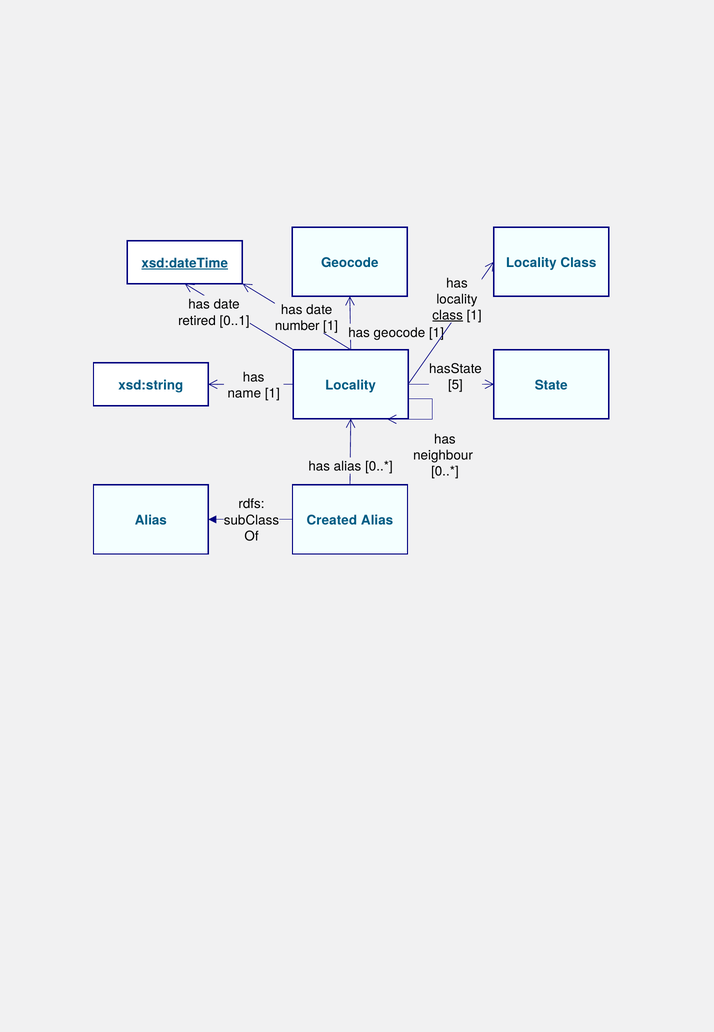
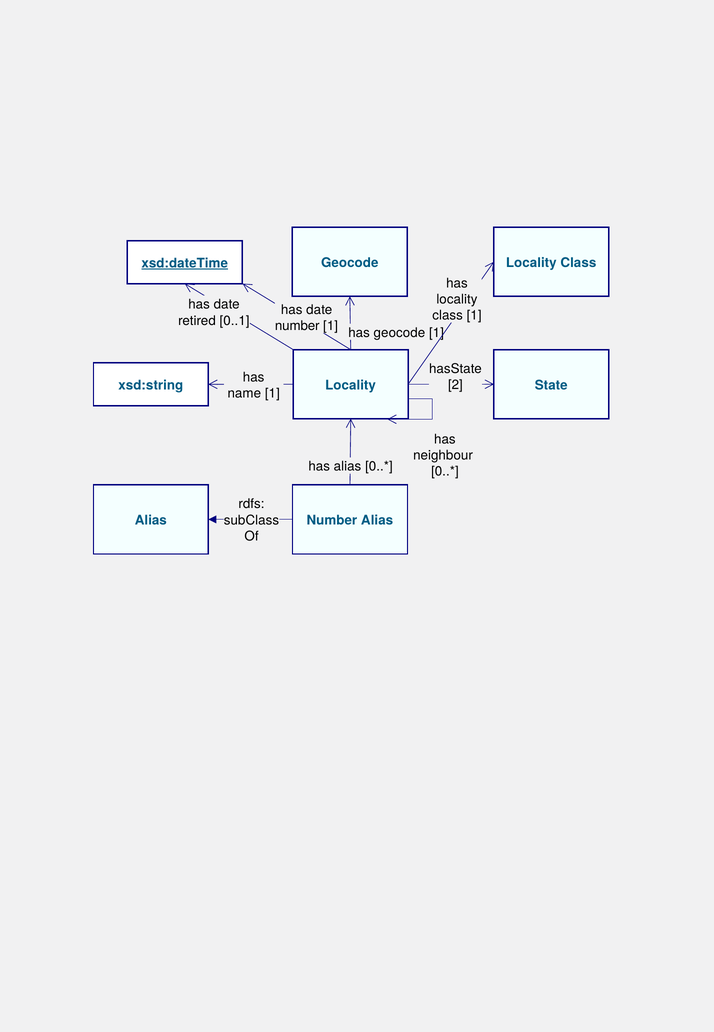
class underline: present -> none (448, 315)
5: 5 -> 2 (455, 385)
Created: Created -> Number (332, 520)
